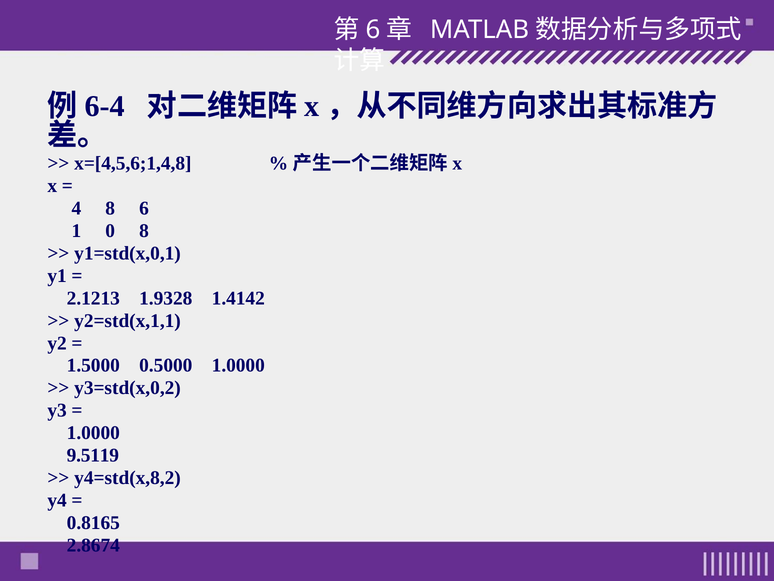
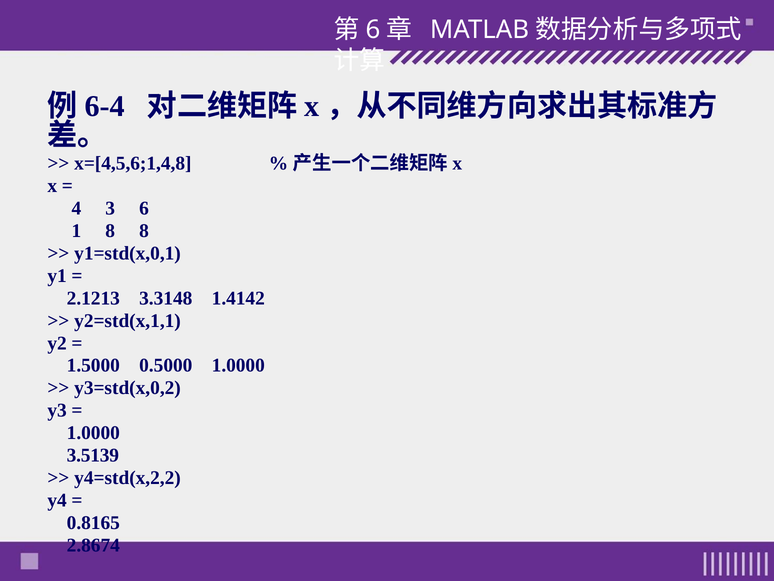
4 8: 8 -> 3 (110, 208)
1 0: 0 -> 8 (110, 231)
1.9328: 1.9328 -> 3.3148 (166, 298)
9.5119: 9.5119 -> 3.5139 (93, 455)
y4=std(x,8,2: y4=std(x,8,2 -> y4=std(x,2,2 (128, 478)
